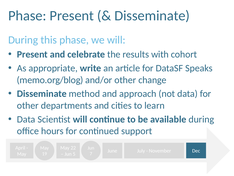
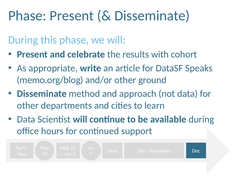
change: change -> ground (152, 80)
